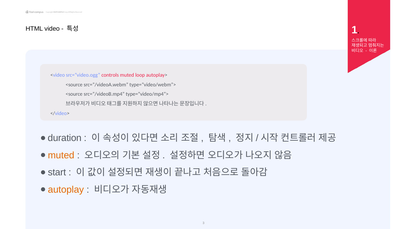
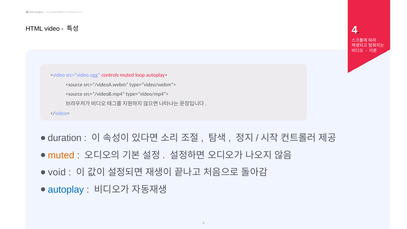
1: 1 -> 4 (354, 30)
start: start -> void (57, 172)
autoplay colour: orange -> blue (66, 190)
